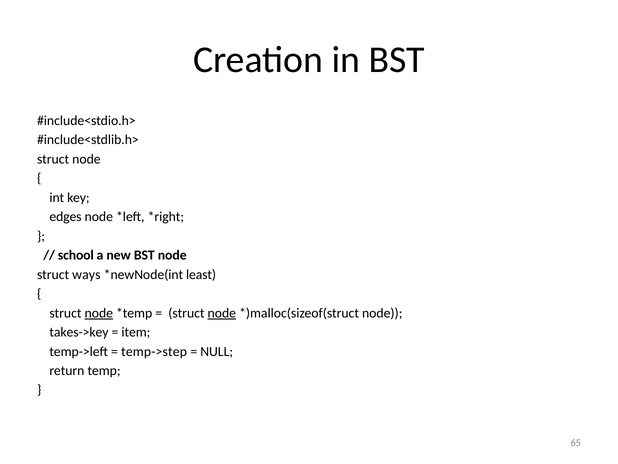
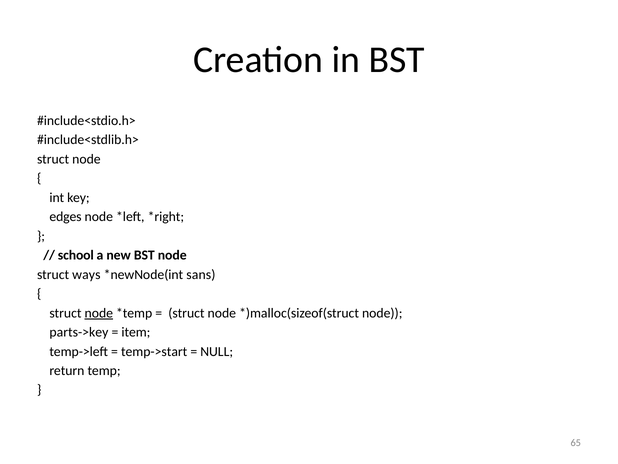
least: least -> sans (201, 274)
node underline: present -> none (222, 313)
takes->key: takes->key -> parts->key (79, 332)
temp->step: temp->step -> temp->start (154, 351)
